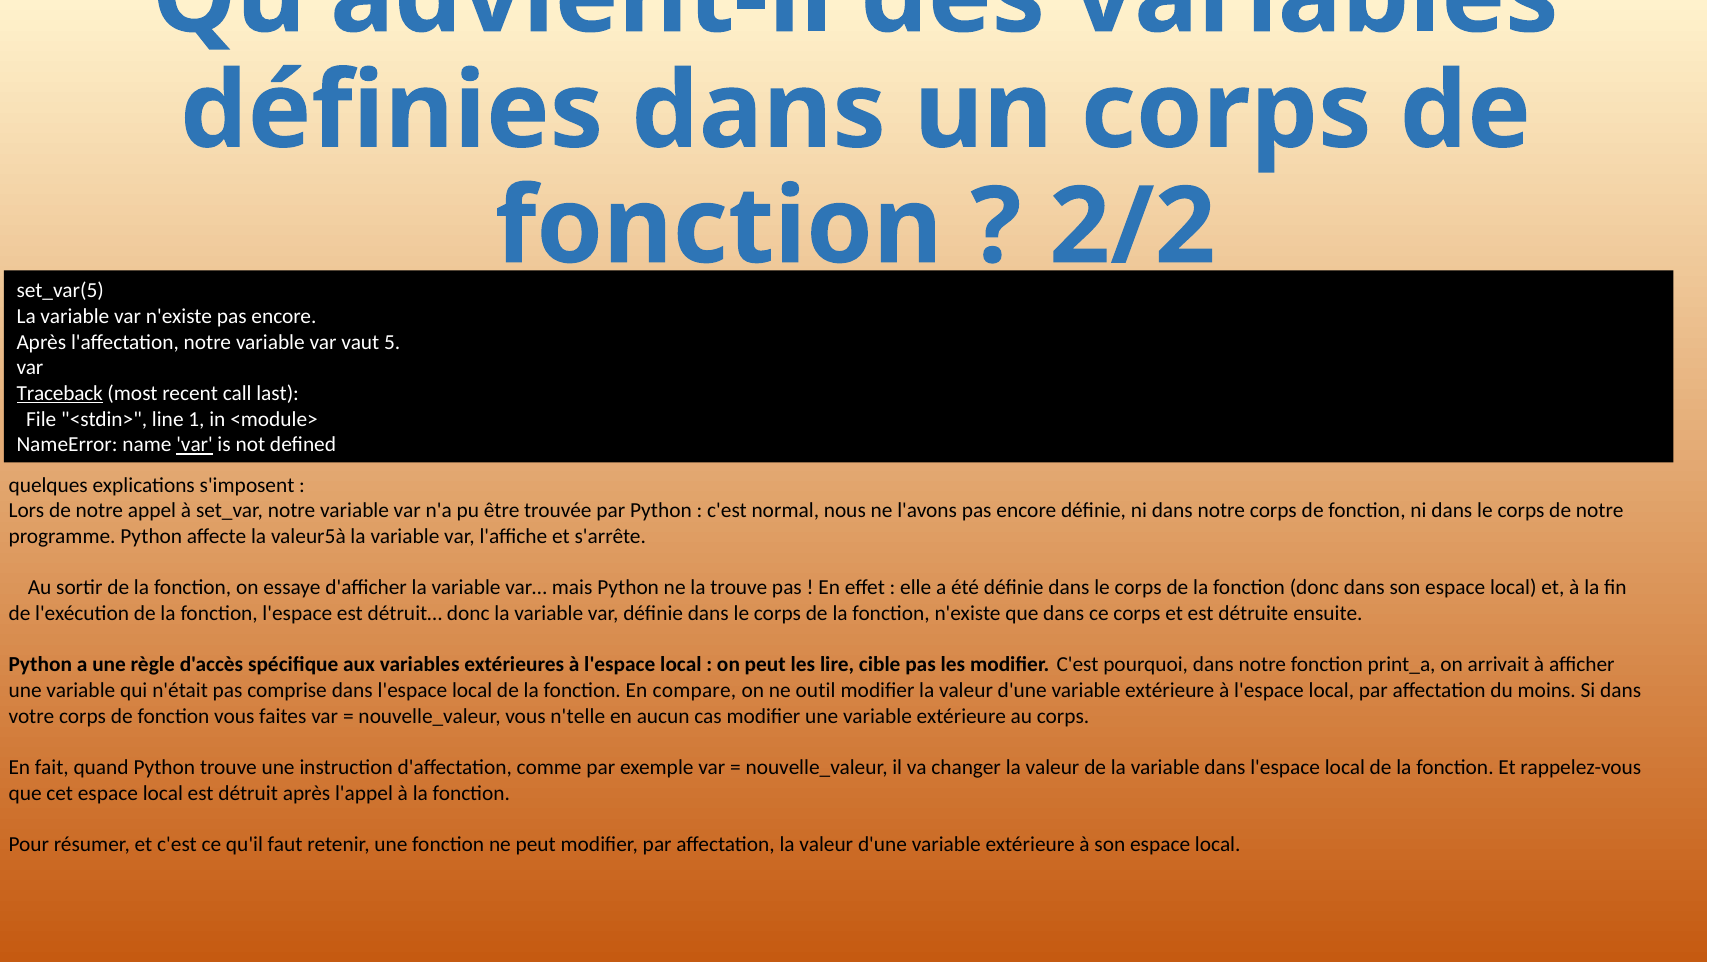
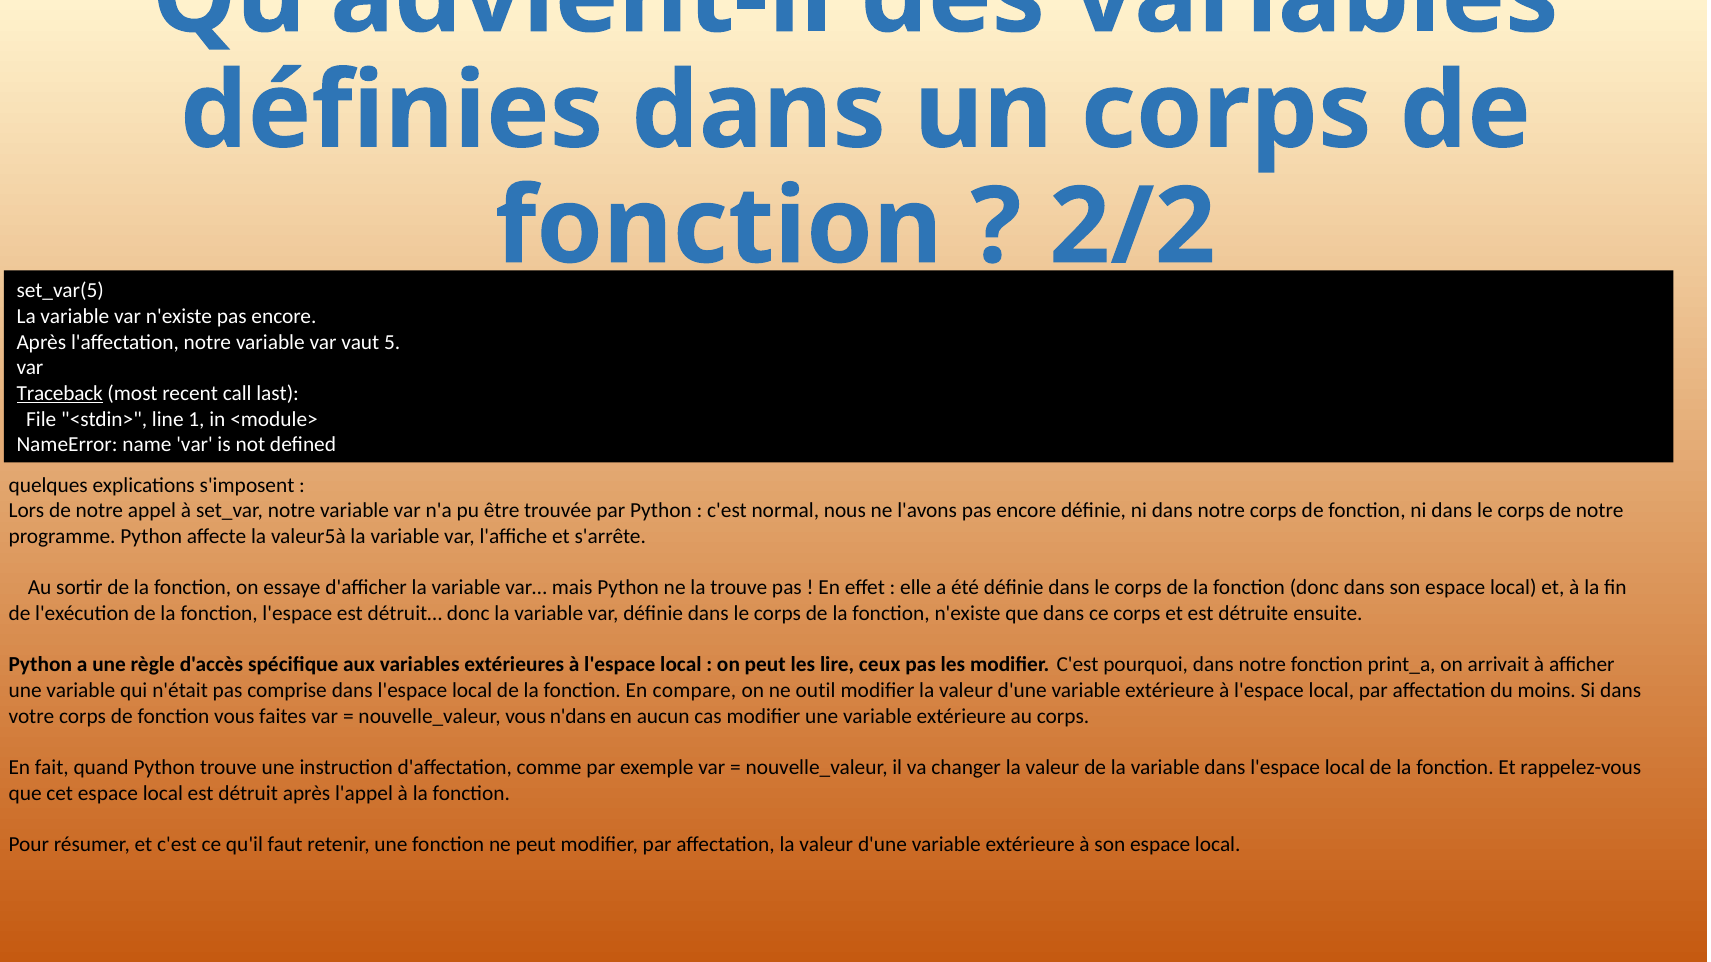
var underline: present -> none (195, 445)
cible: cible -> ceux (880, 665)
n'telle: n'telle -> n'dans (578, 716)
